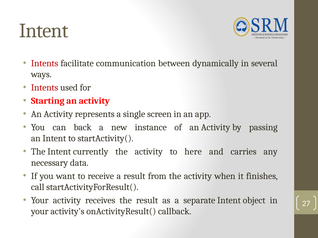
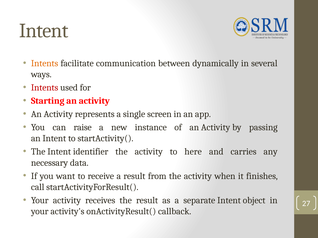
Intents colour: red -> orange (45, 63)
back: back -> raise (83, 128)
currently: currently -> identifier (91, 152)
